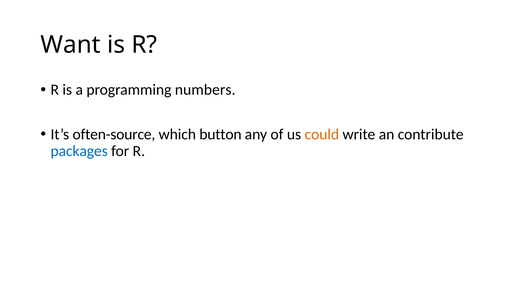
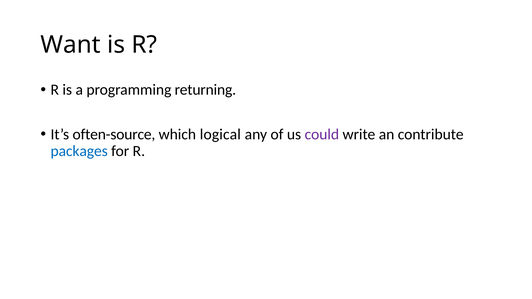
numbers: numbers -> returning (205, 90)
button: button -> logical (220, 135)
could colour: orange -> purple (322, 135)
